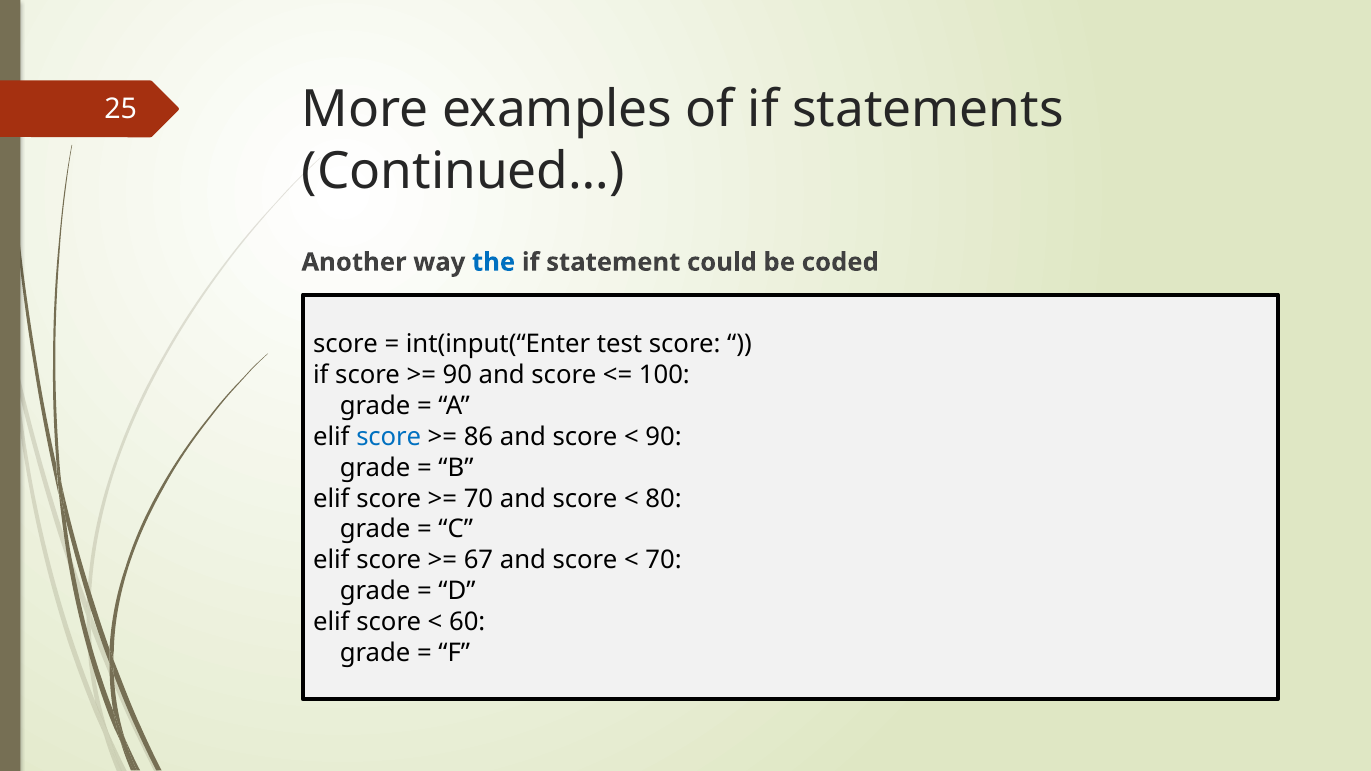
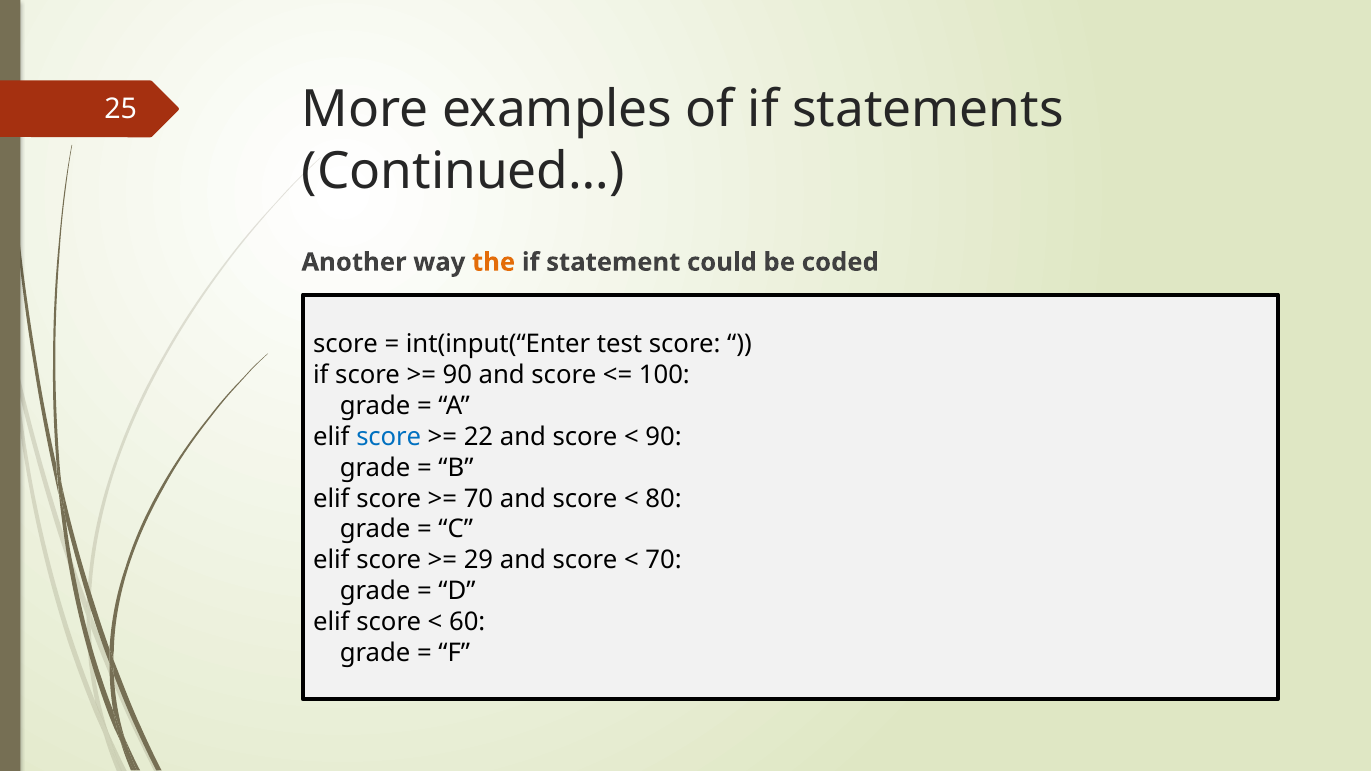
the colour: blue -> orange (494, 262)
86: 86 -> 22 (478, 437)
67: 67 -> 29 (478, 560)
